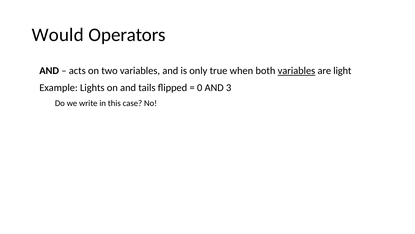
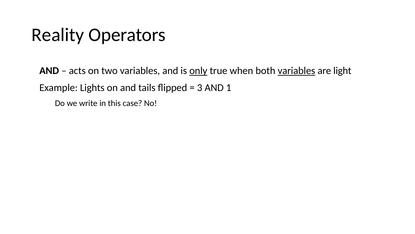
Would: Would -> Reality (58, 35)
only underline: none -> present (198, 71)
0: 0 -> 3 (200, 87)
3: 3 -> 1 (229, 87)
